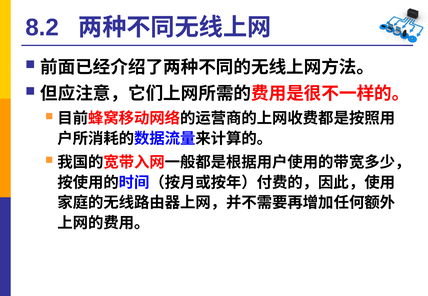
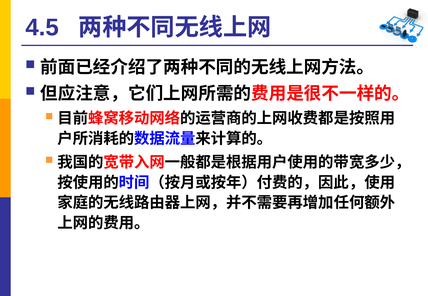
8.2: 8.2 -> 4.5 (42, 28)
